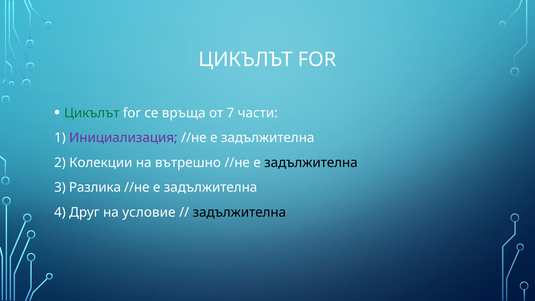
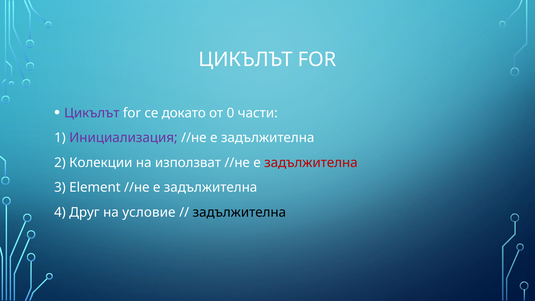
Цикълът colour: green -> purple (92, 113)
връща: връща -> докато (184, 113)
7: 7 -> 0 (230, 113)
вътрешно: вътрешно -> използват (188, 163)
задължителна colour: black -> red (311, 163)
Разлика: Разлика -> Element (95, 187)
